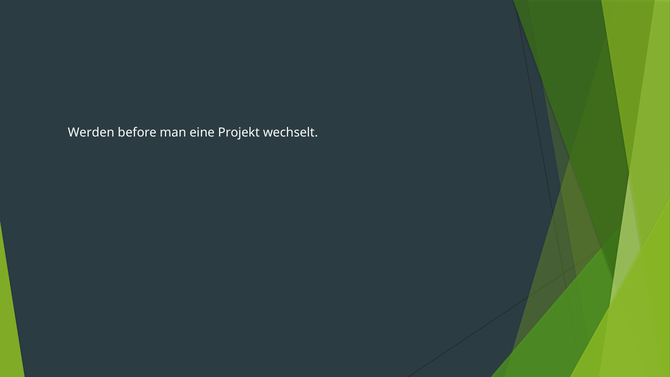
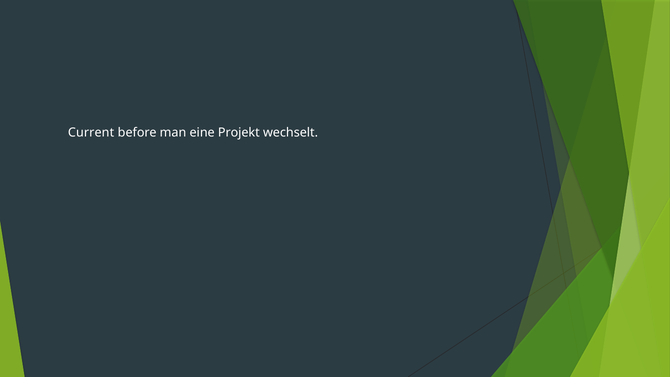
Werden: Werden -> Current (91, 133)
